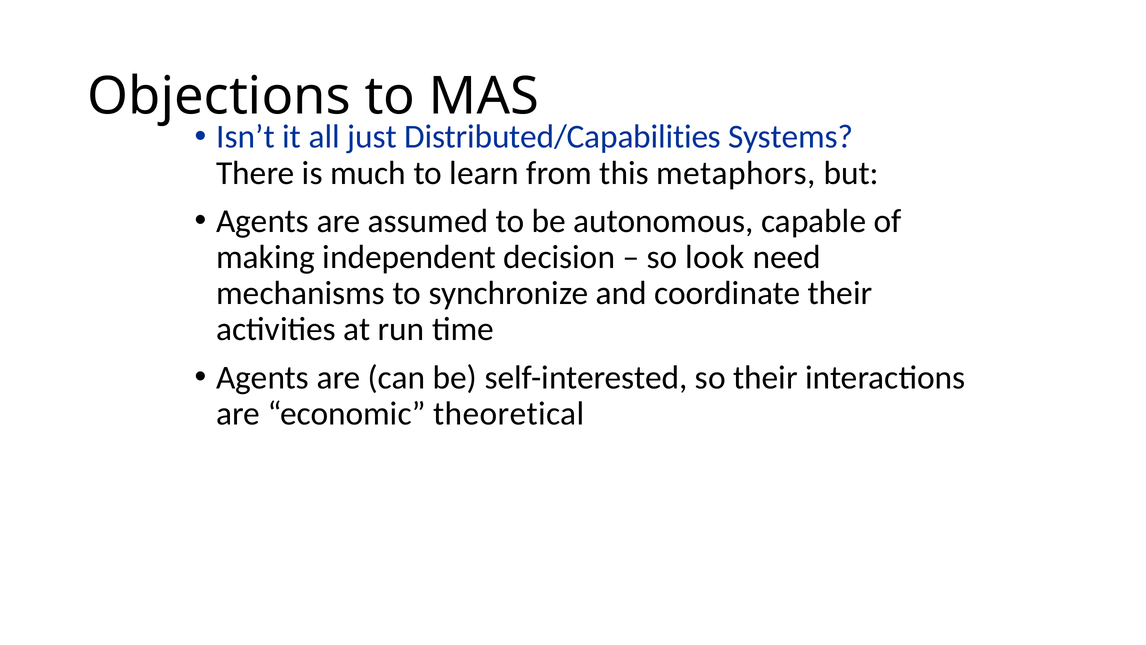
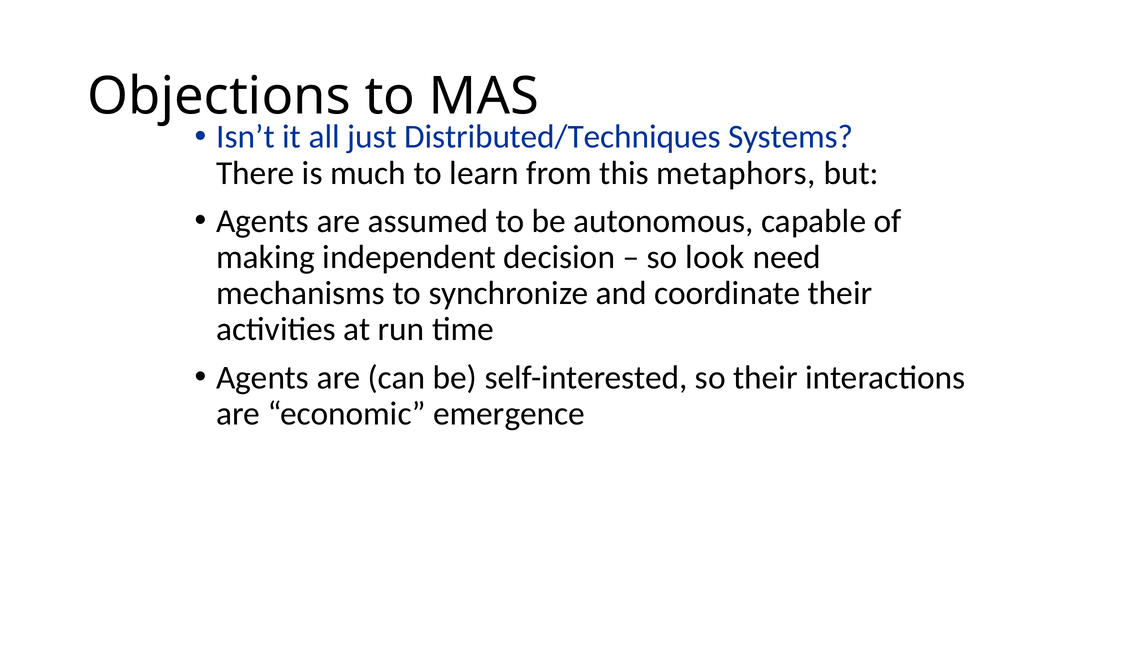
Distributed/Capabilities: Distributed/Capabilities -> Distributed/Techniques (563, 137)
theoretical: theoretical -> emergence (509, 413)
